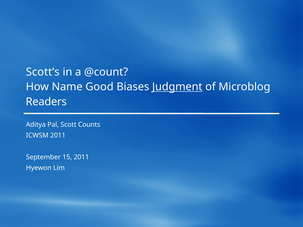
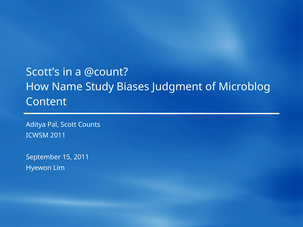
Good: Good -> Study (100, 87)
Judgment underline: present -> none (177, 87)
Readers: Readers -> Content (46, 102)
